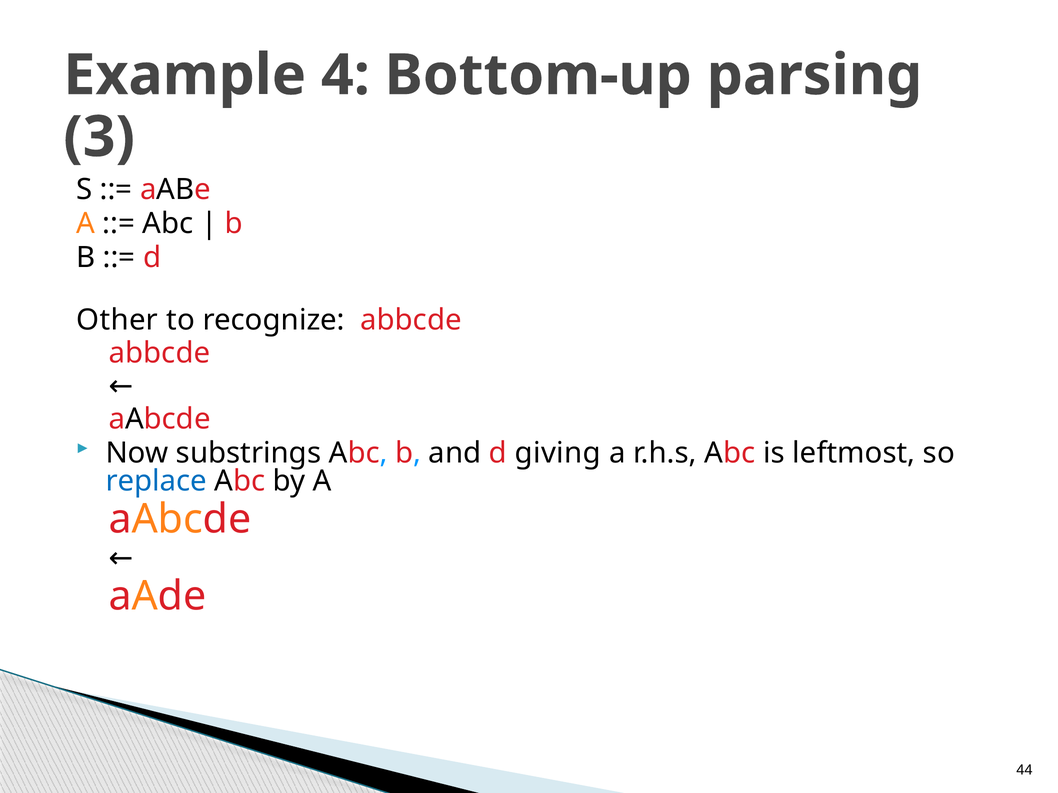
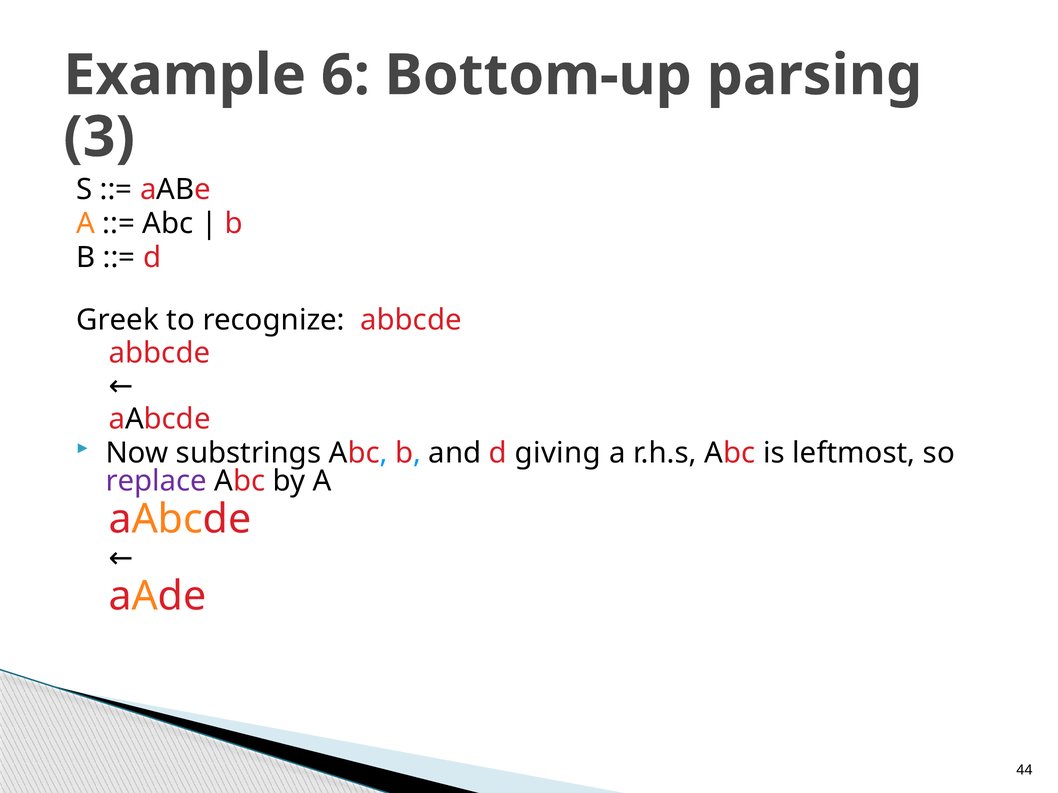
4: 4 -> 6 (345, 75)
Other: Other -> Greek (117, 320)
replace colour: blue -> purple (156, 481)
